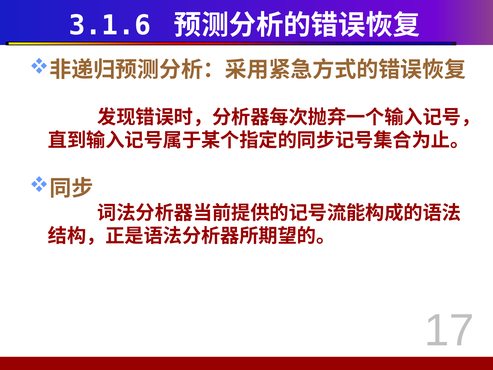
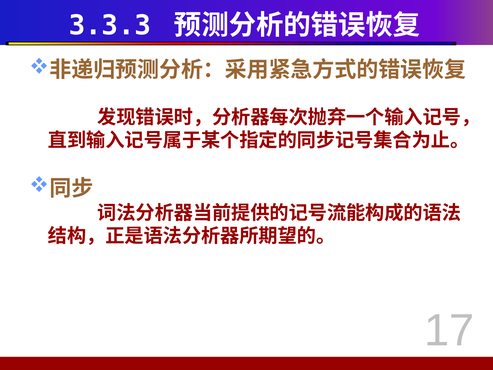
3.1.6: 3.1.6 -> 3.3.3 (110, 25)
